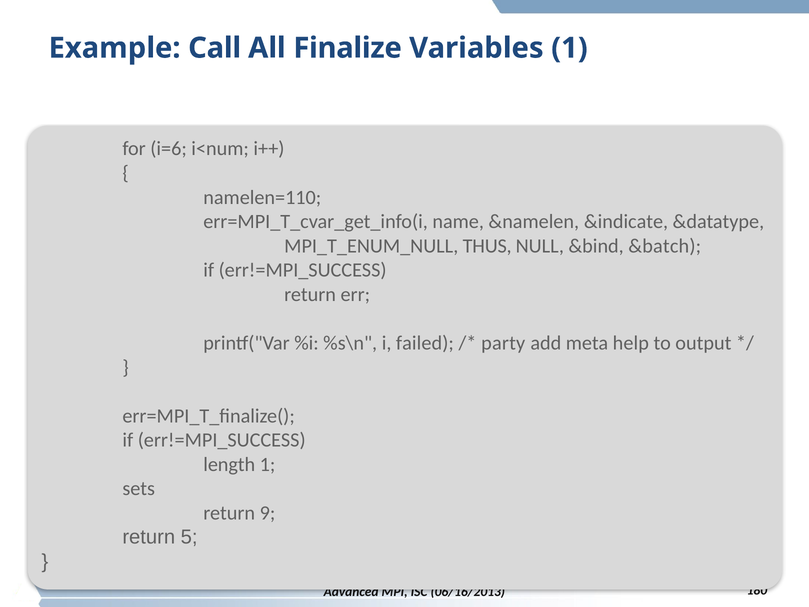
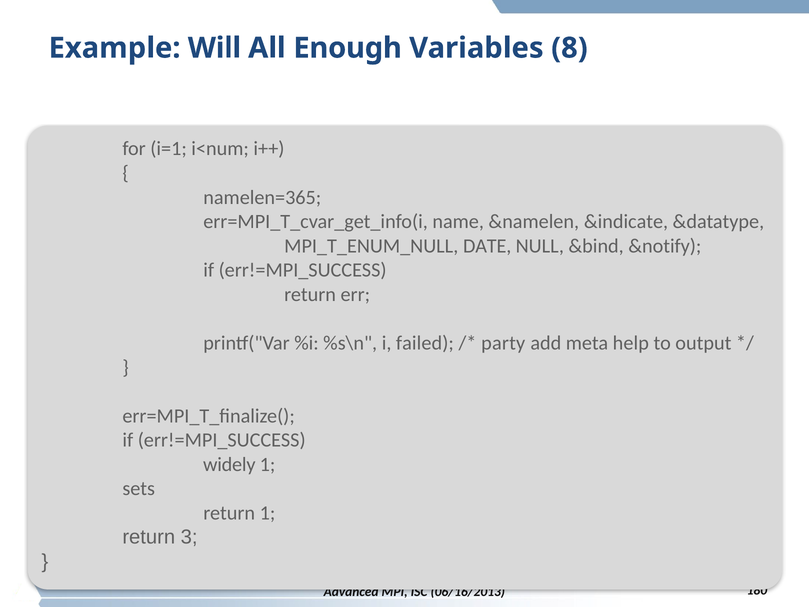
Call: Call -> Will (215, 48)
Finalize: Finalize -> Enough (348, 48)
Variables 1: 1 -> 8 (569, 48)
i=6: i=6 -> i=1 (169, 149)
namelen=110: namelen=110 -> namelen=365 (262, 197)
THUS: THUS -> DATE (487, 246)
&batch: &batch -> &notify (665, 246)
length: length -> widely (229, 464)
return 9: 9 -> 1 (267, 513)
5: 5 -> 3 (189, 537)
